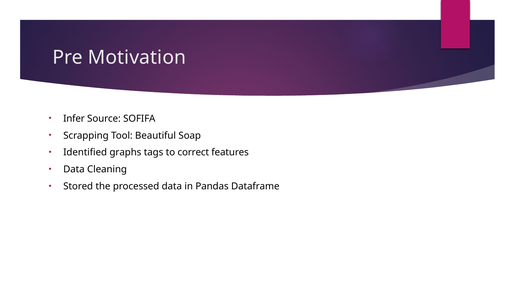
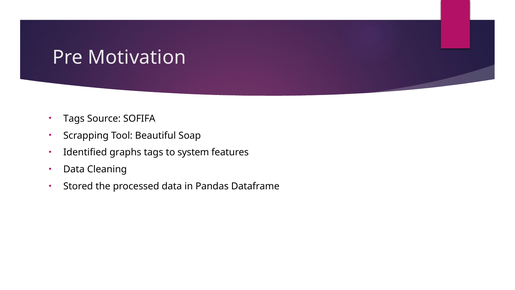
Infer: Infer -> Tags (74, 118)
correct: correct -> system (193, 152)
